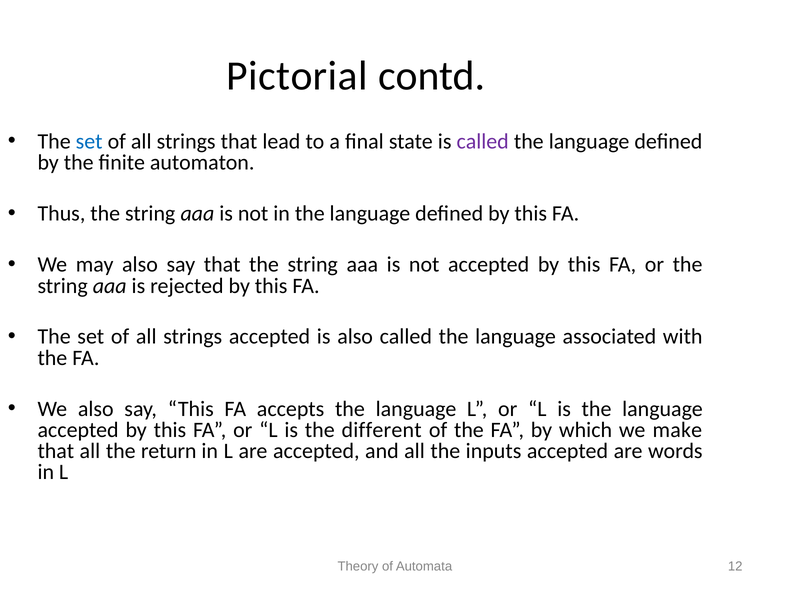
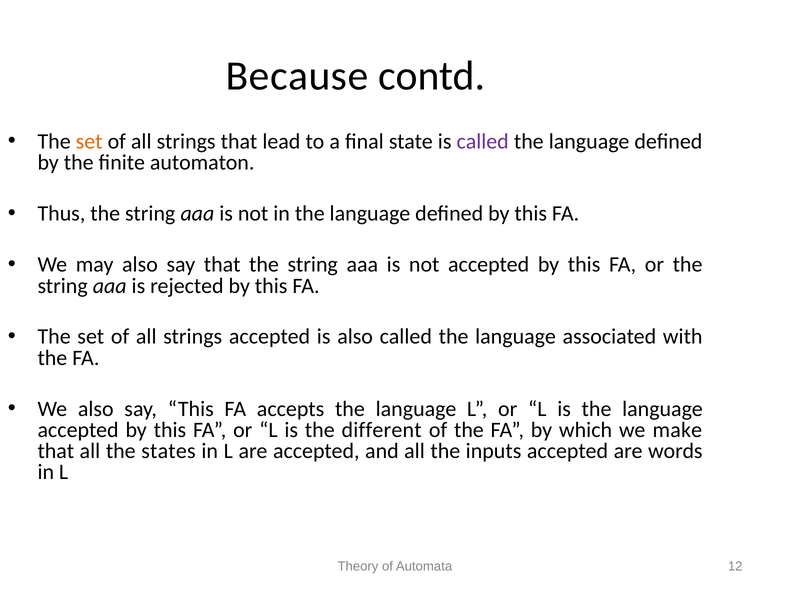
Pictorial: Pictorial -> Because (297, 76)
set colour: blue -> orange (89, 142)
return: return -> states (168, 451)
